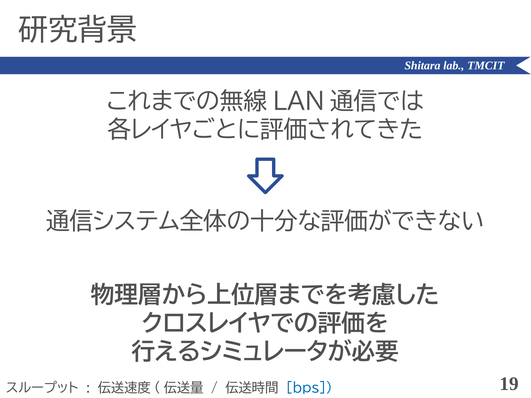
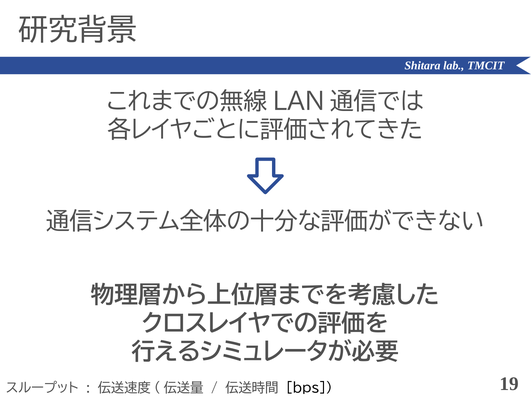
bps colour: blue -> black (309, 388)
